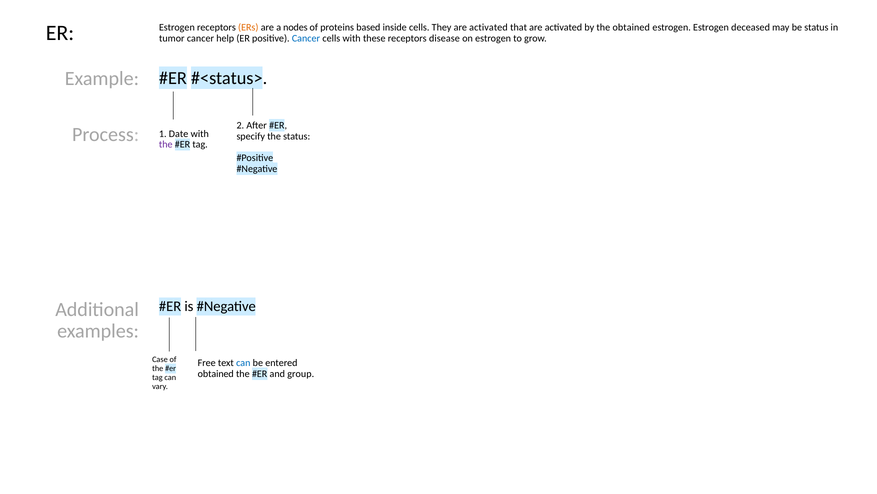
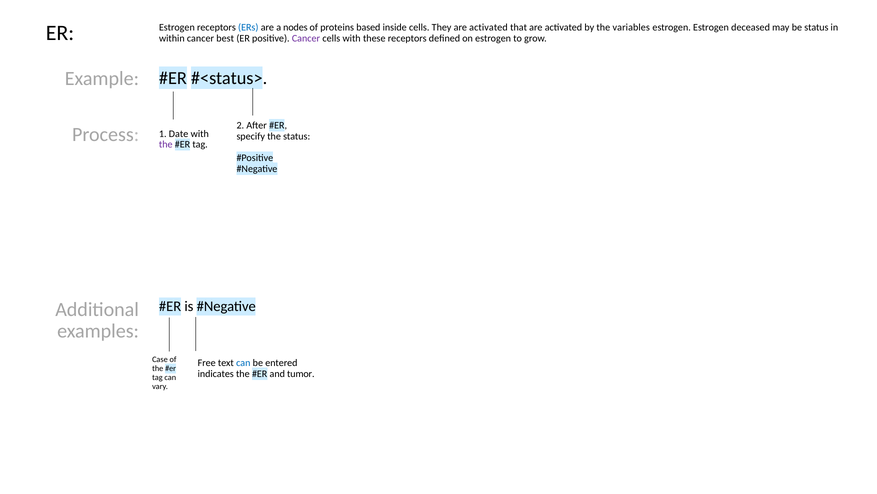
ERs colour: orange -> blue (248, 27)
the obtained: obtained -> variables (631, 27)
tumor: tumor -> within (172, 38)
help: help -> best (225, 38)
Cancer colour: blue -> purple (306, 38)
disease: disease -> deﬁned (444, 38)
obtained: obtained -> indicates (216, 373)
group: group -> tumor (301, 373)
